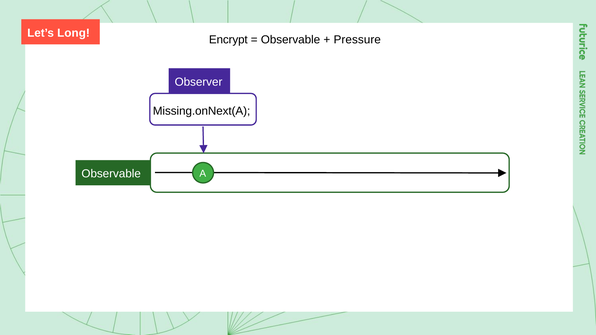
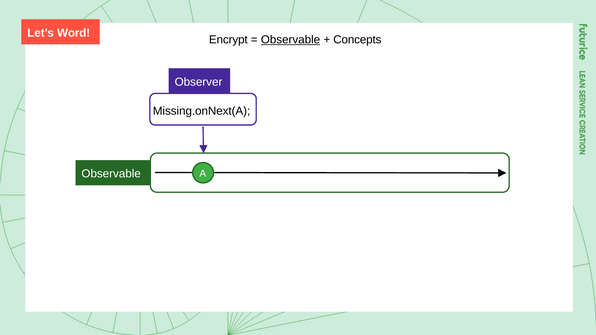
Long: Long -> Word (74, 33)
Observable underline: none -> present (291, 40)
Pressure: Pressure -> Concepts (357, 40)
